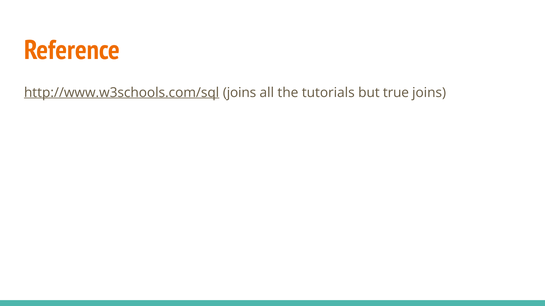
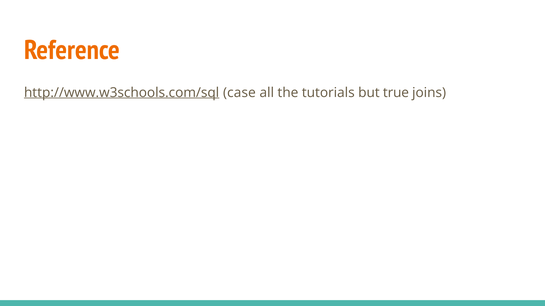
http://www.w3schools.com/sql joins: joins -> case (239, 93)
